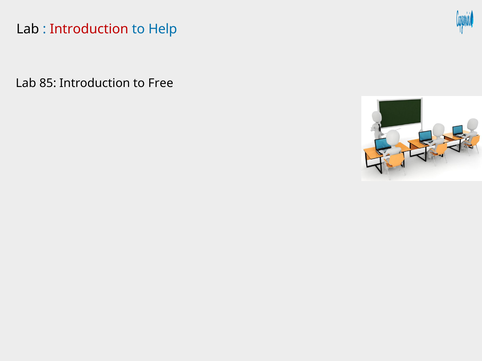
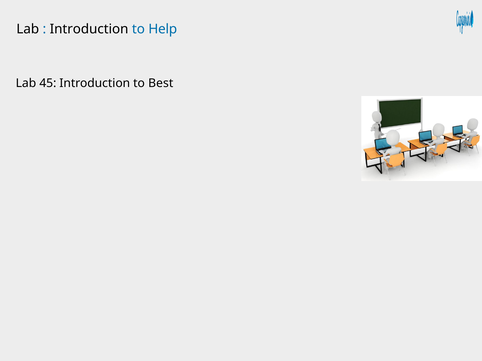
Introduction colour: red -> black (89, 29)
85: 85 -> 45 (48, 83)
Free: Free -> Best (161, 83)
